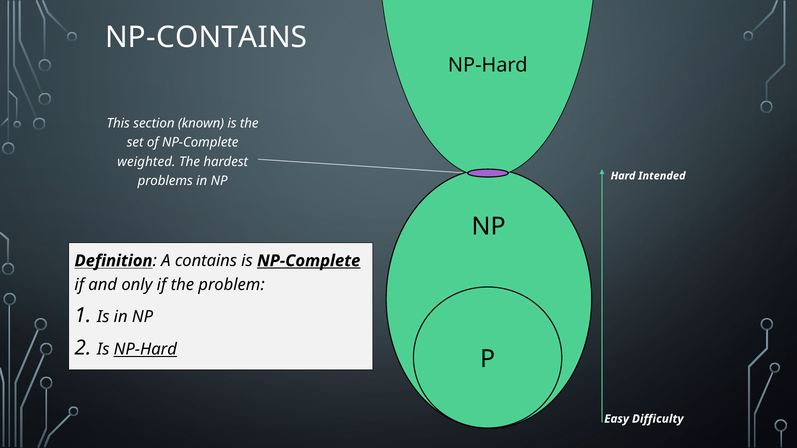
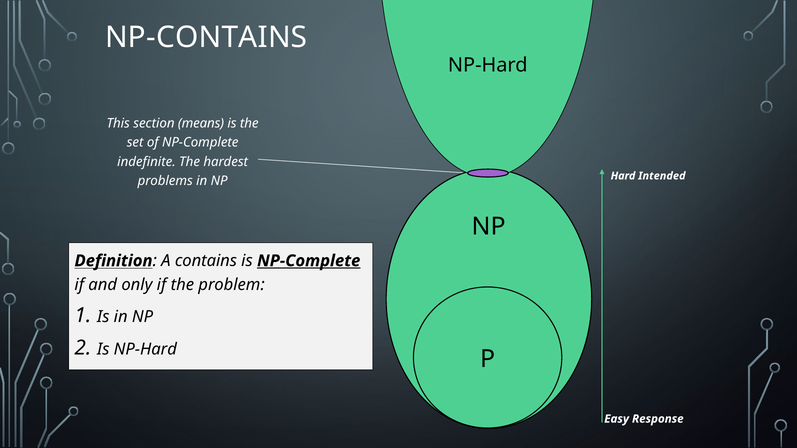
known: known -> means (201, 124)
weighted: weighted -> indefinite (146, 162)
NP-Hard underline: present -> none (145, 349)
Difficulty: Difficulty -> Response (658, 419)
